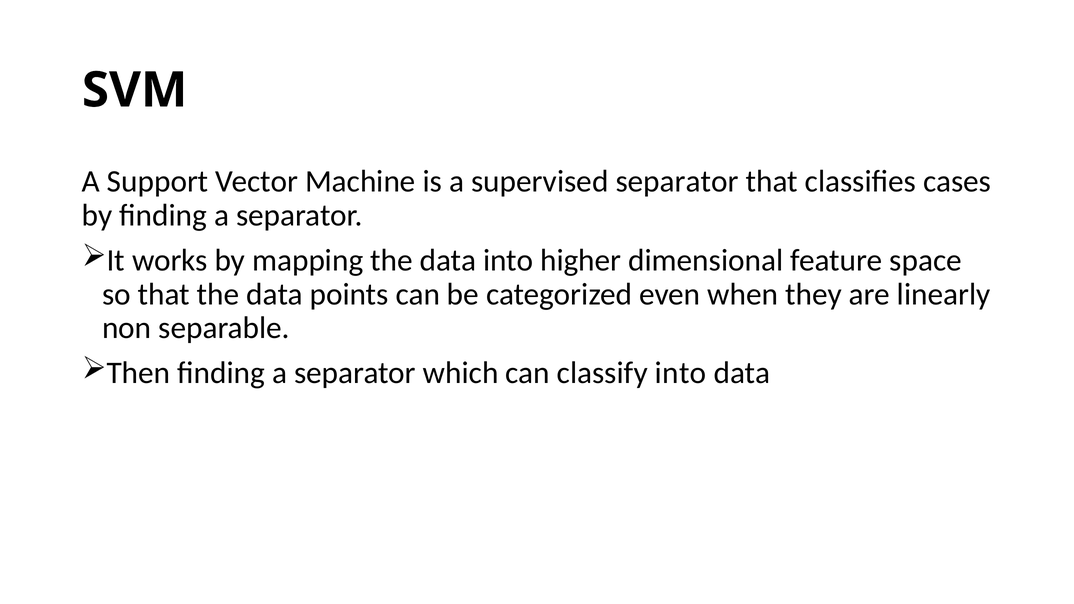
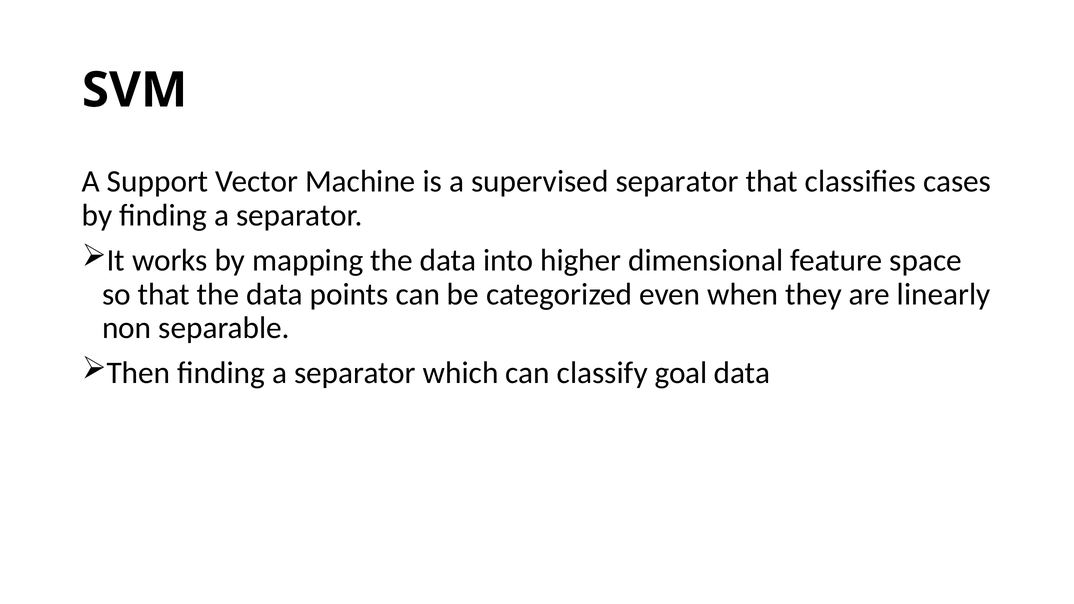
classify into: into -> goal (681, 373)
